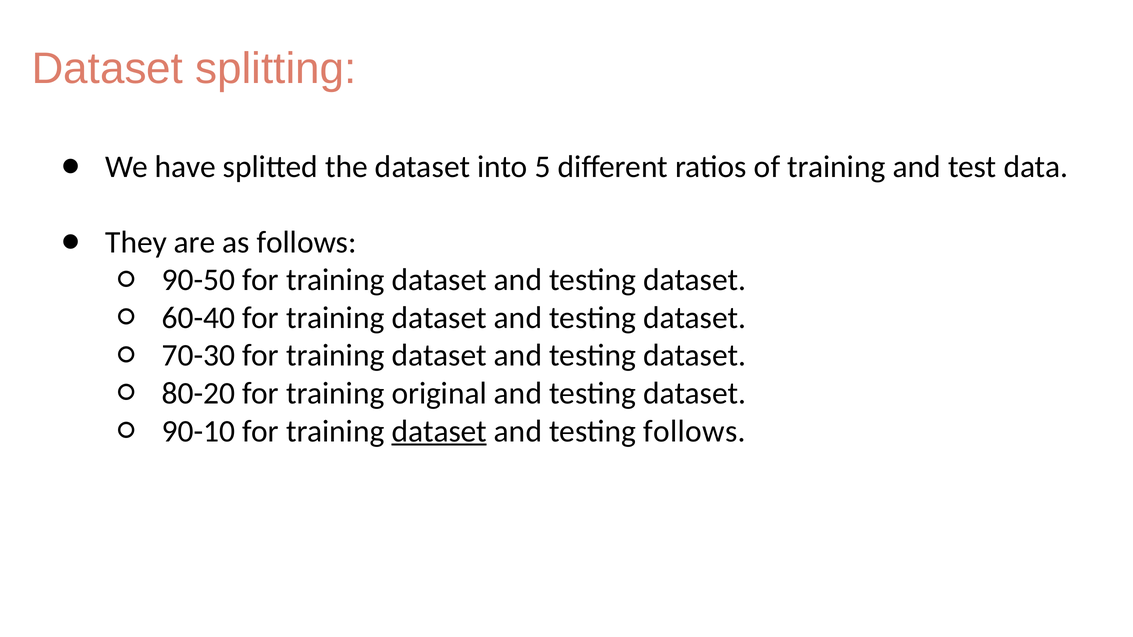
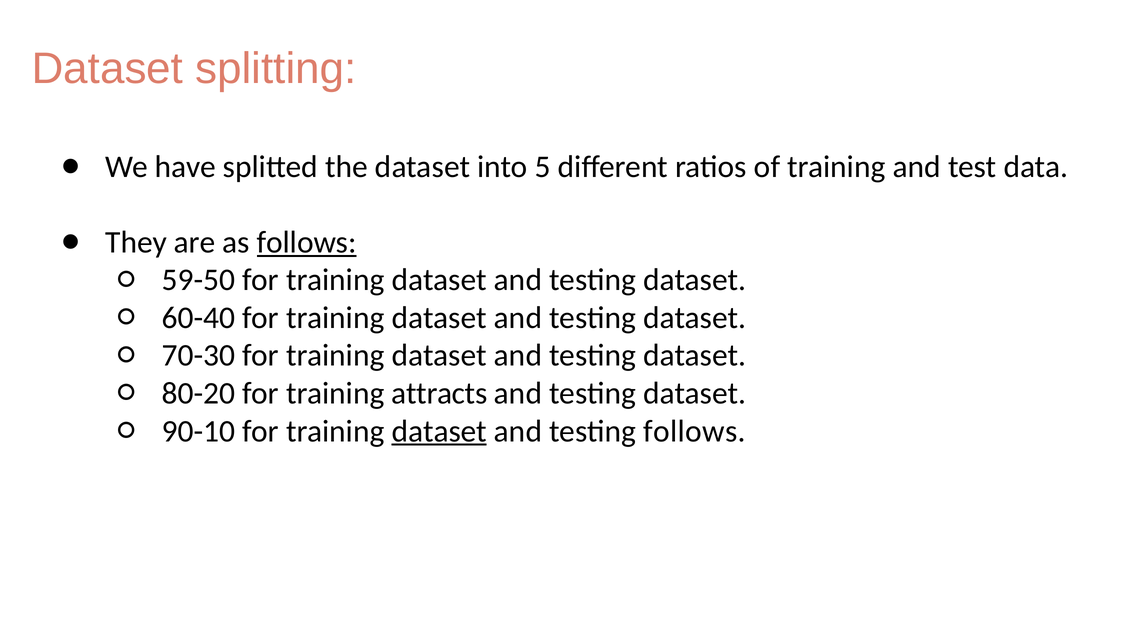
follows underline: none -> present (307, 242)
90-50: 90-50 -> 59-50 (199, 280)
original: original -> attracts (439, 394)
